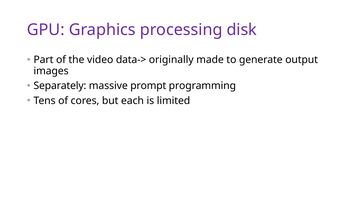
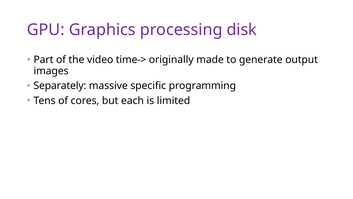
data->: data-> -> time-> (131, 60)
prompt: prompt -> specific (148, 86)
